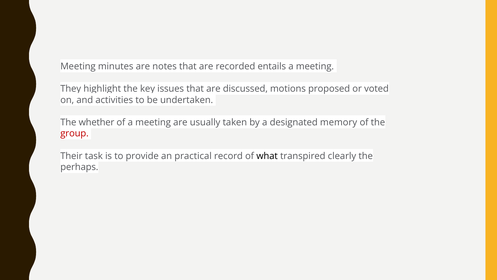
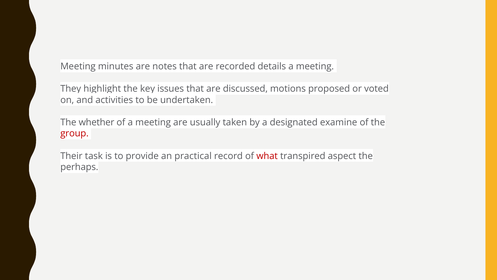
entails: entails -> details (272, 66)
memory: memory -> examine (339, 122)
what colour: black -> red (267, 156)
clearly: clearly -> aspect (342, 156)
